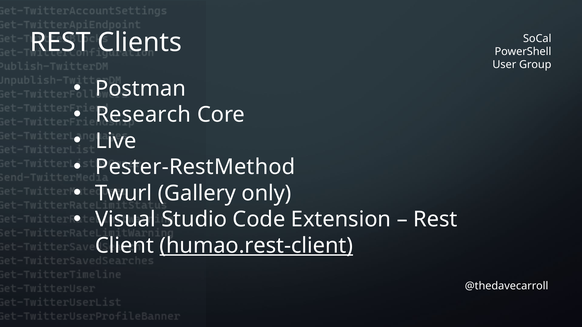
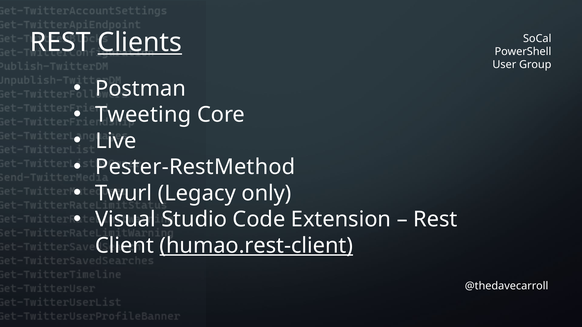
Clients underline: none -> present (140, 43)
Research: Research -> Tweeting (143, 115)
Gallery: Gallery -> Legacy (197, 193)
